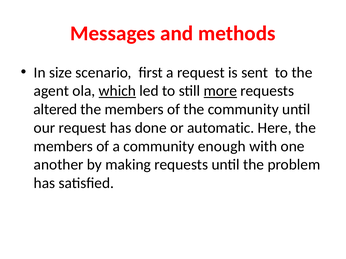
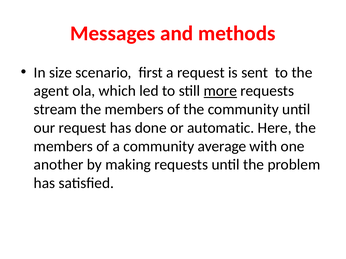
which underline: present -> none (117, 91)
altered: altered -> stream (55, 110)
enough: enough -> average (222, 146)
